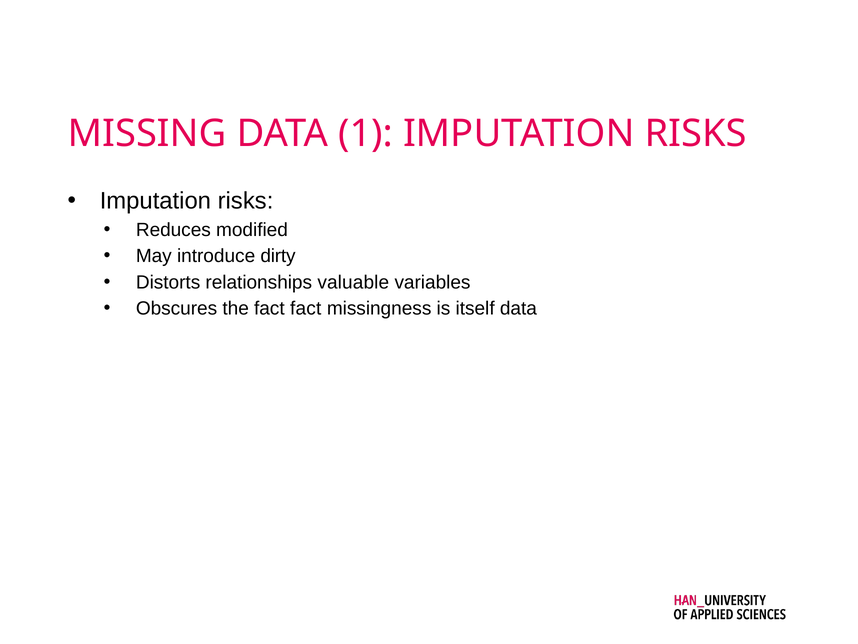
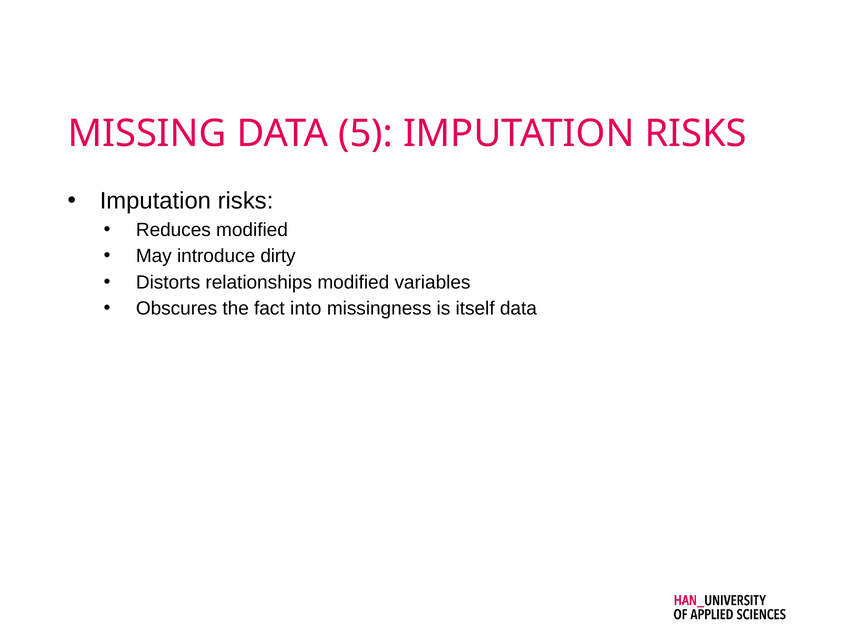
1: 1 -> 5 (366, 133)
relationships valuable: valuable -> modified (353, 282)
fact fact: fact -> into (306, 308)
